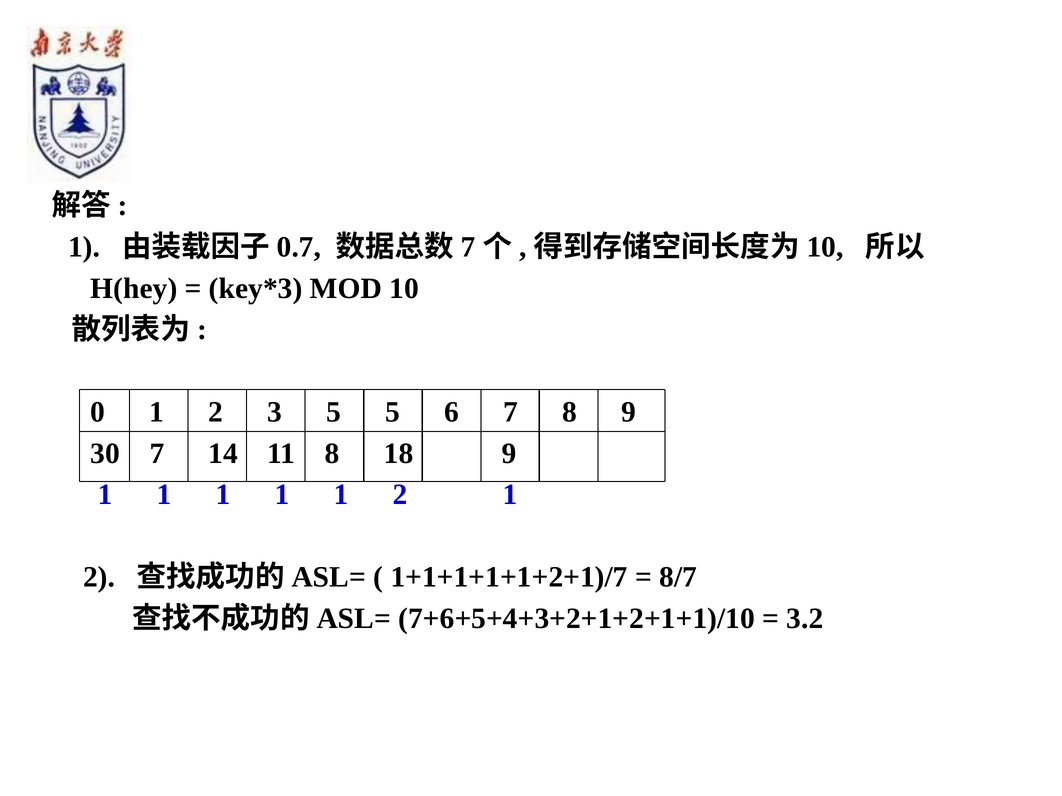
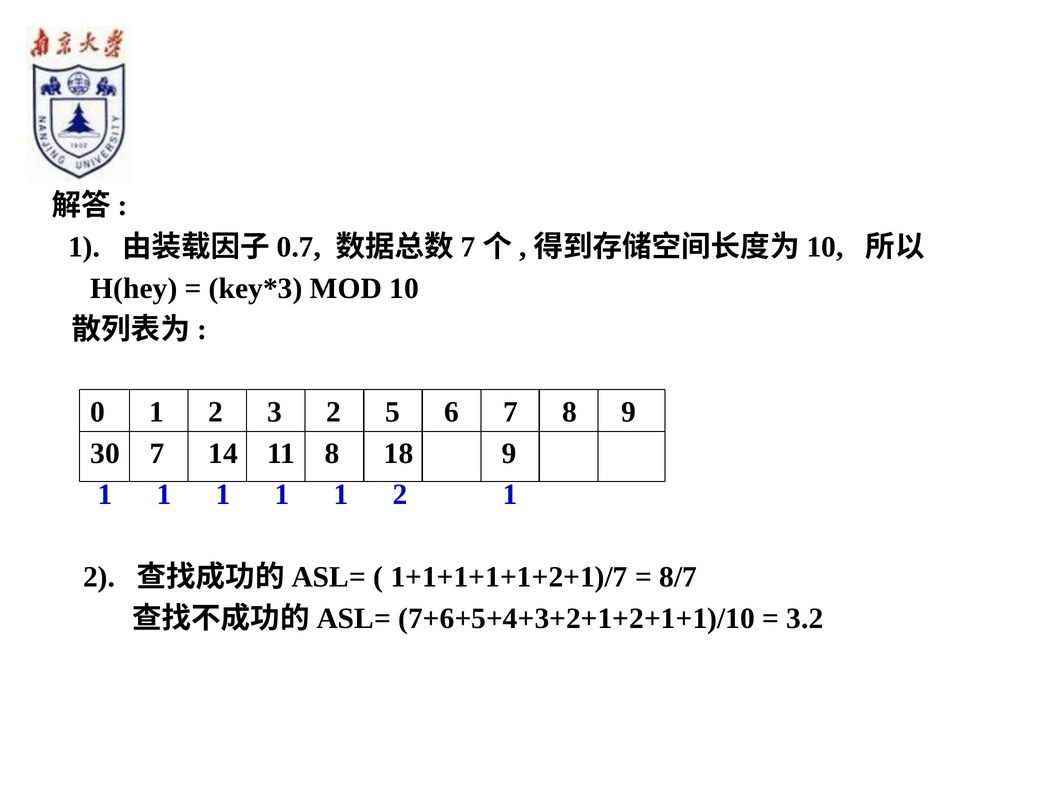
3 5: 5 -> 2 (334, 412)
